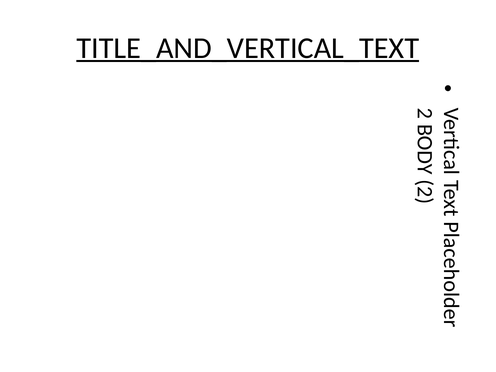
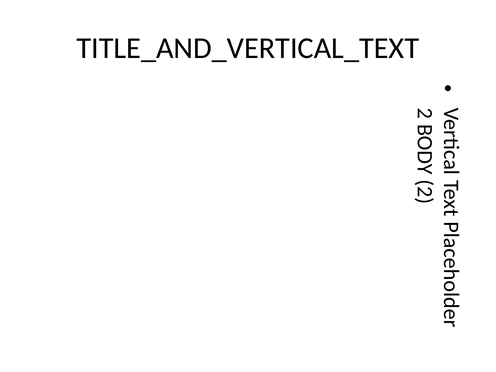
TITLE_AND_VERTICAL_TEXT underline: present -> none (248, 48)
